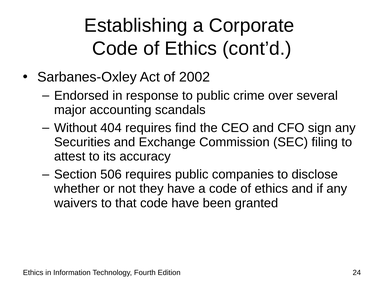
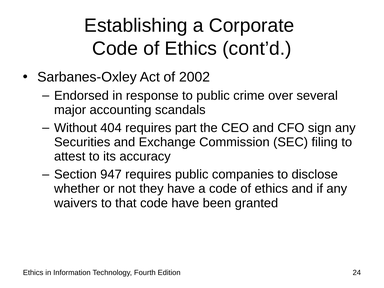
find: find -> part (186, 128)
506: 506 -> 947 (111, 174)
